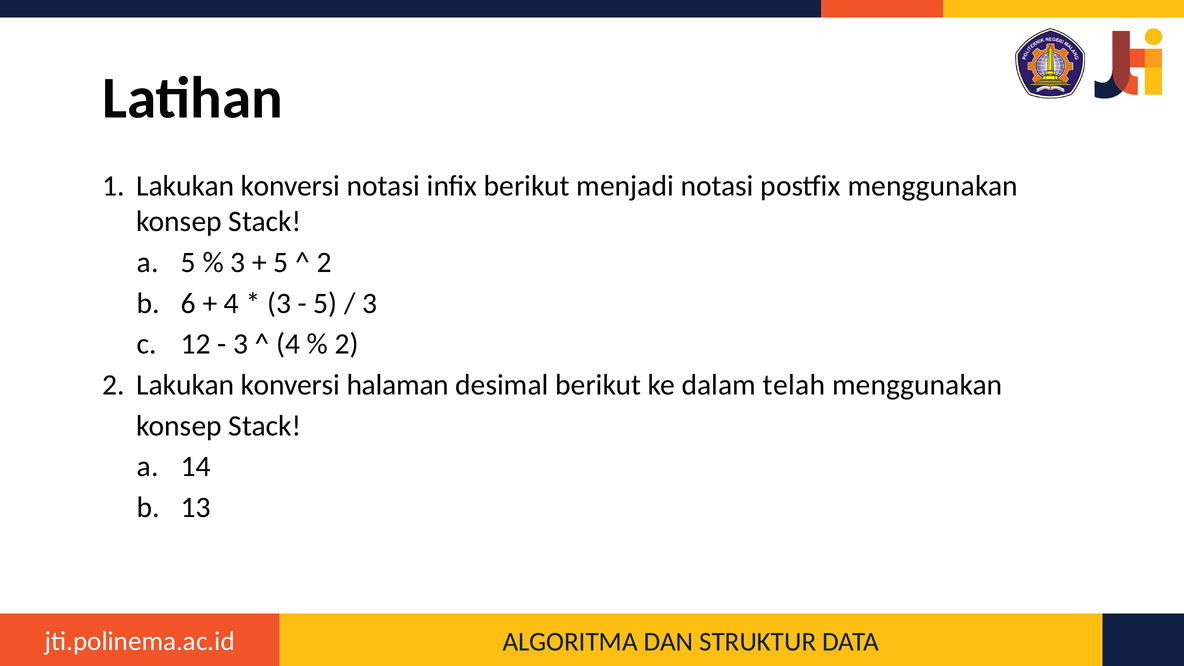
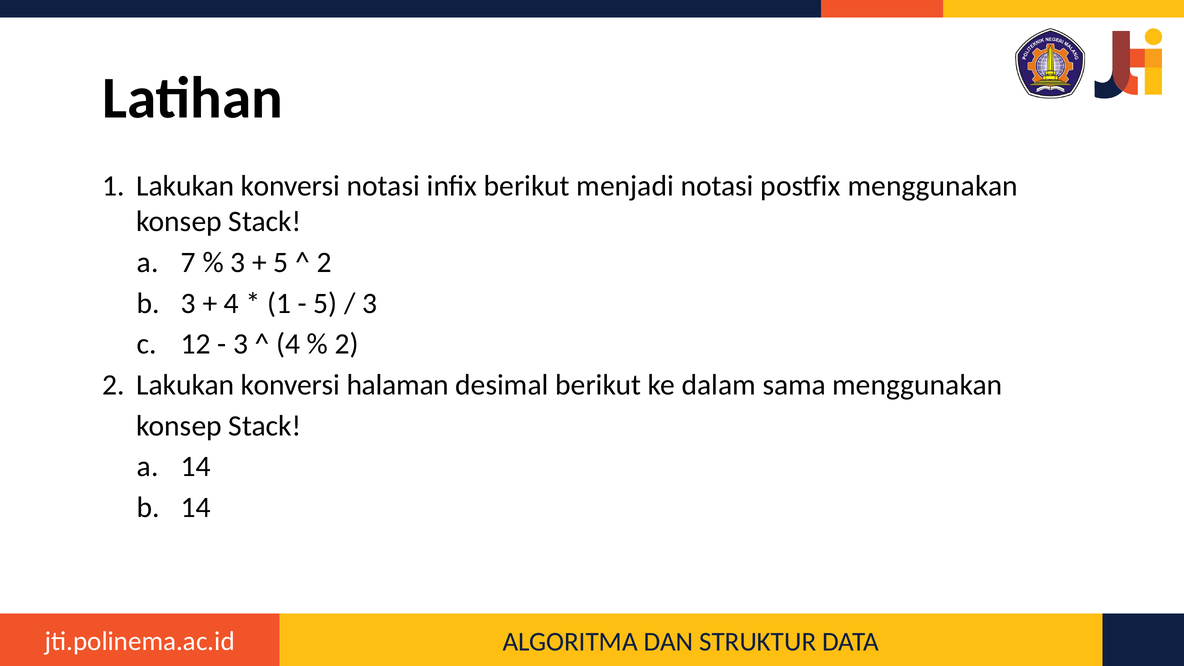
5: 5 -> 7 (188, 262)
6: 6 -> 3 (188, 303)
3: 3 -> 1 (279, 303)
telah: telah -> sama (794, 385)
13: 13 -> 14 (196, 508)
